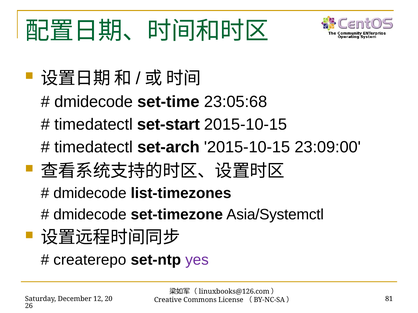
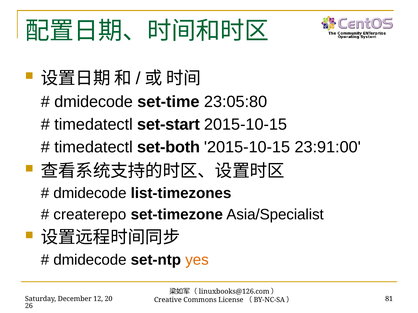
23:05:68: 23:05:68 -> 23:05:80 (236, 102)
set-arch: set-arch -> set-both (168, 148)
23:09:00: 23:09:00 -> 23:91:00 (328, 148)
dmidecode: dmidecode -> createrepo (90, 215)
Asia/Systemctl: Asia/Systemctl -> Asia/Specialist (275, 215)
createrepo: createrepo -> dmidecode (90, 260)
yes colour: purple -> orange (197, 260)
